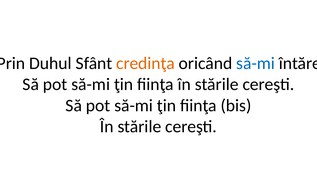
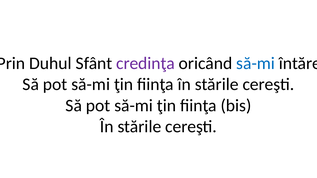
credinţa colour: orange -> purple (145, 63)
